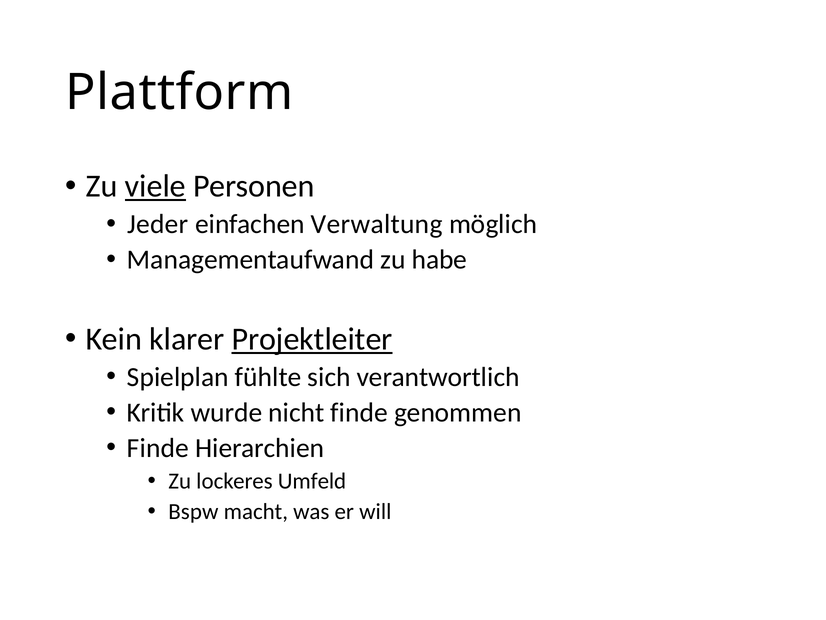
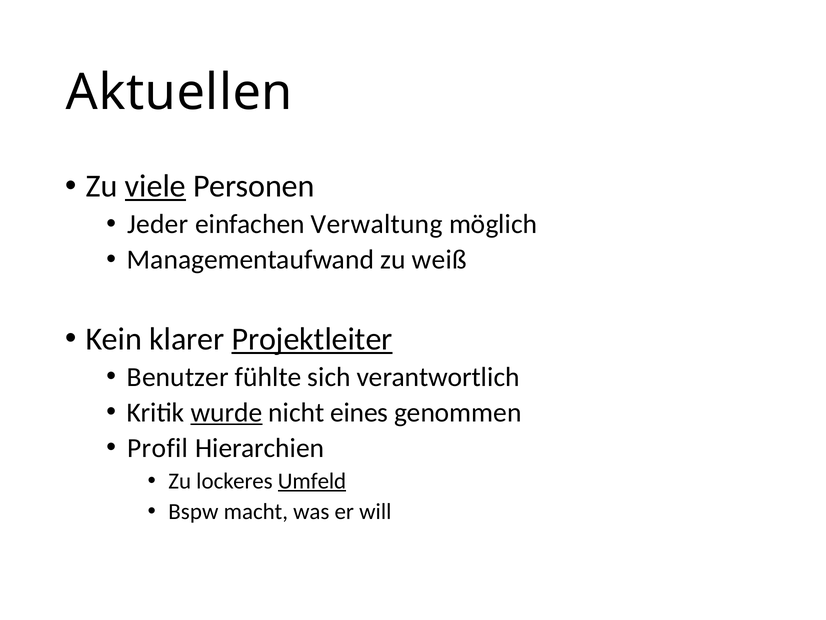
Plattform: Plattform -> Aktuellen (179, 93)
habe: habe -> weiß (439, 260)
Spielplan: Spielplan -> Benutzer (178, 377)
wurde underline: none -> present (227, 412)
nicht finde: finde -> eines (359, 412)
Finde: Finde -> Profil (158, 448)
Umfeld underline: none -> present (312, 481)
